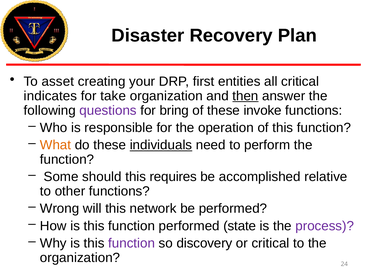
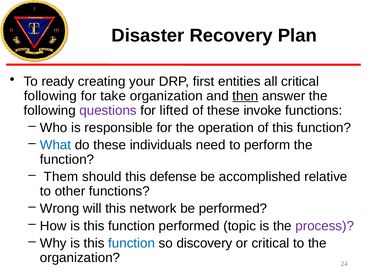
asset: asset -> ready (58, 82)
indicates: indicates -> following (50, 96)
bring: bring -> lifted (174, 111)
What colour: orange -> blue (56, 145)
individuals underline: present -> none (161, 145)
Some: Some -> Them (61, 177)
requires: requires -> defense (173, 177)
state: state -> topic (240, 226)
function colour: purple -> blue (132, 244)
